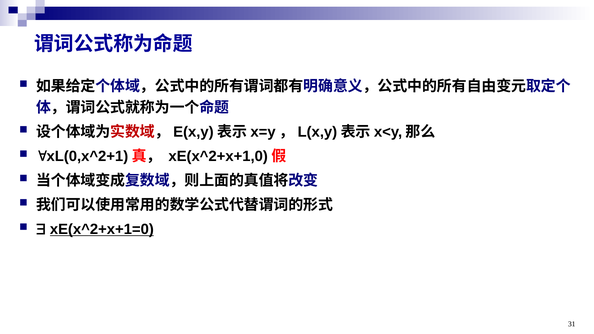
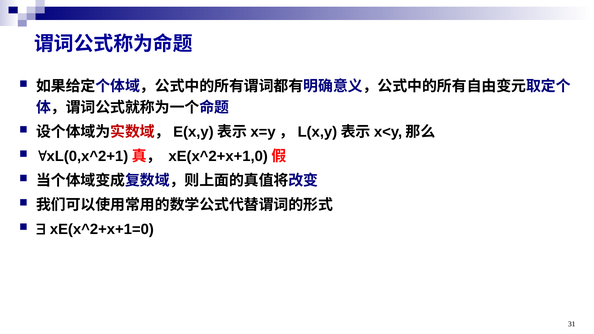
xE(x^2+x+1=0 underline: present -> none (102, 229)
